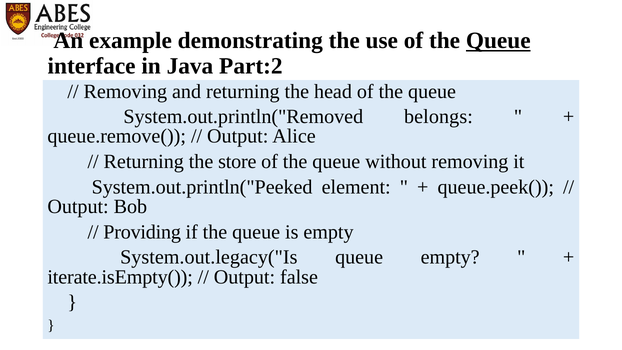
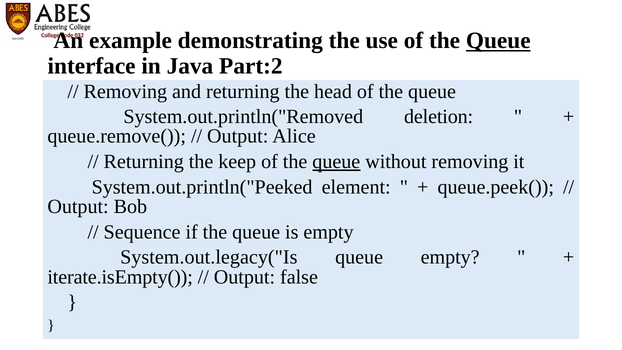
belongs: belongs -> deletion (439, 117)
store: store -> keep (237, 162)
queue underline: none -> present (336, 162)
Providing: Providing -> Sequence (142, 232)
